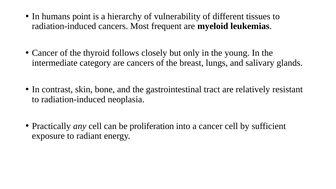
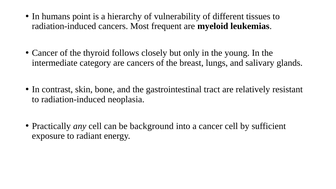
proliferation: proliferation -> background (152, 126)
